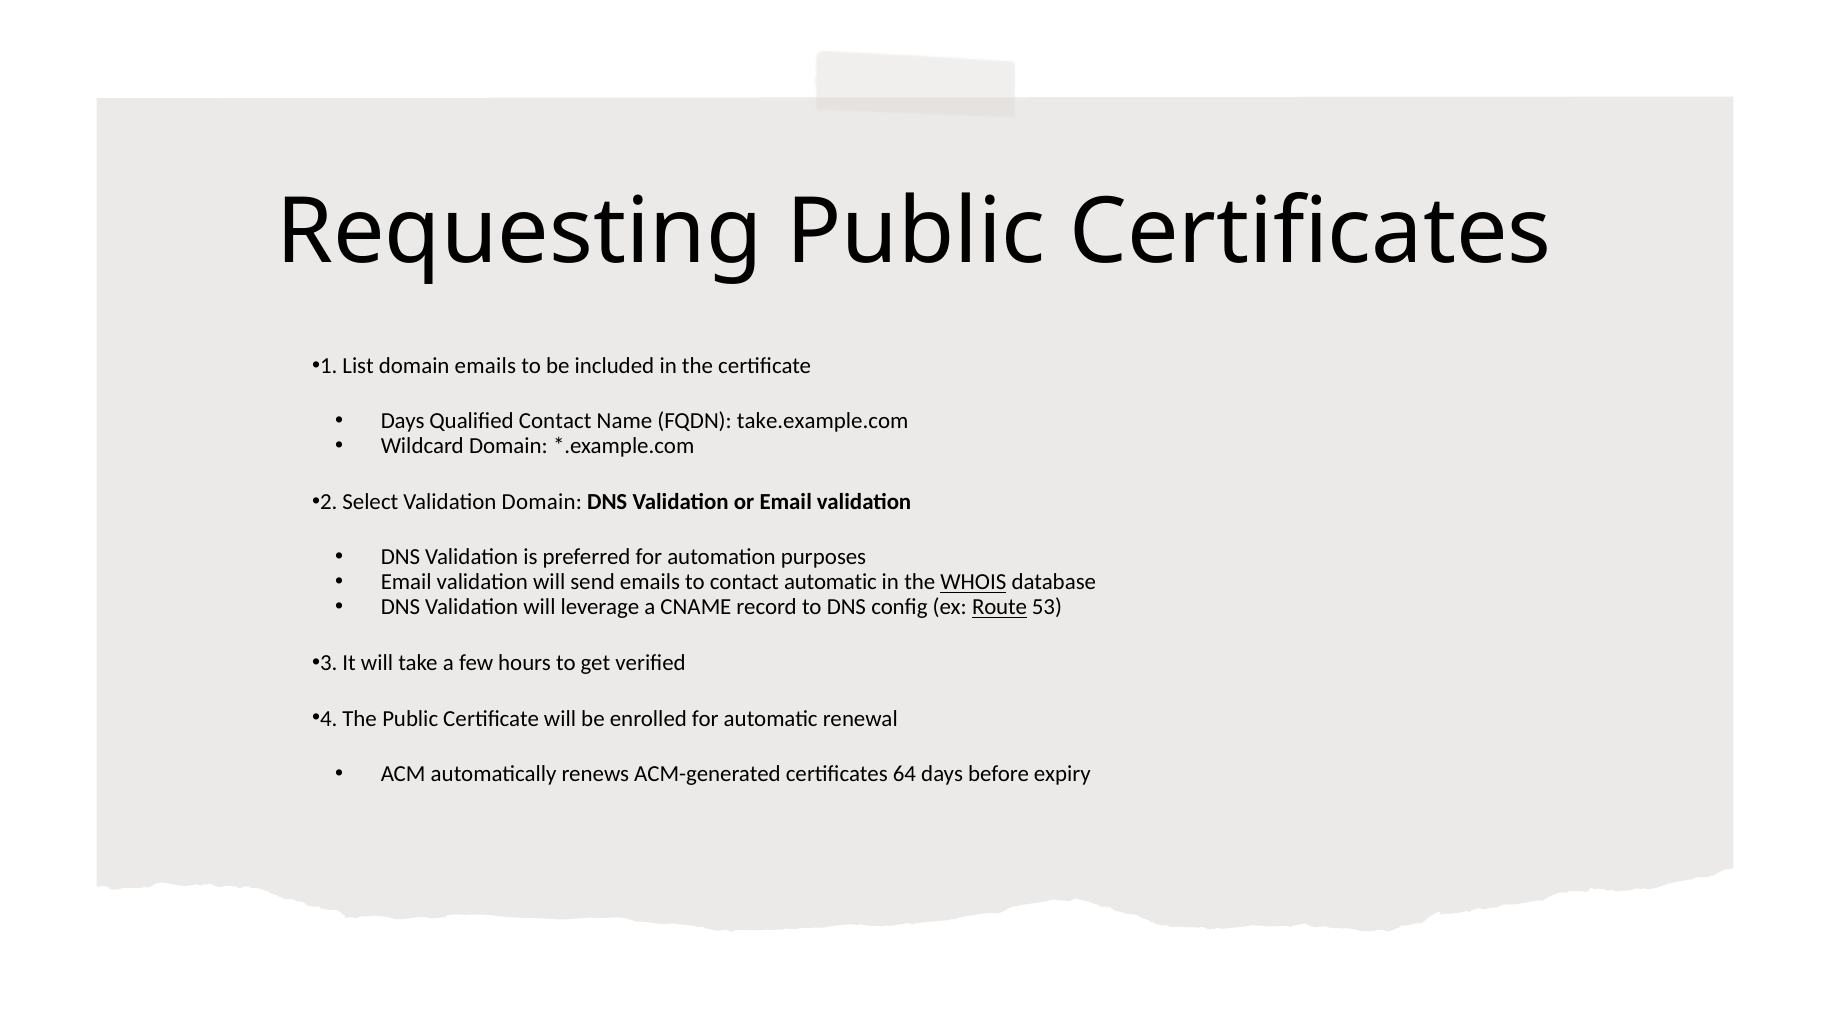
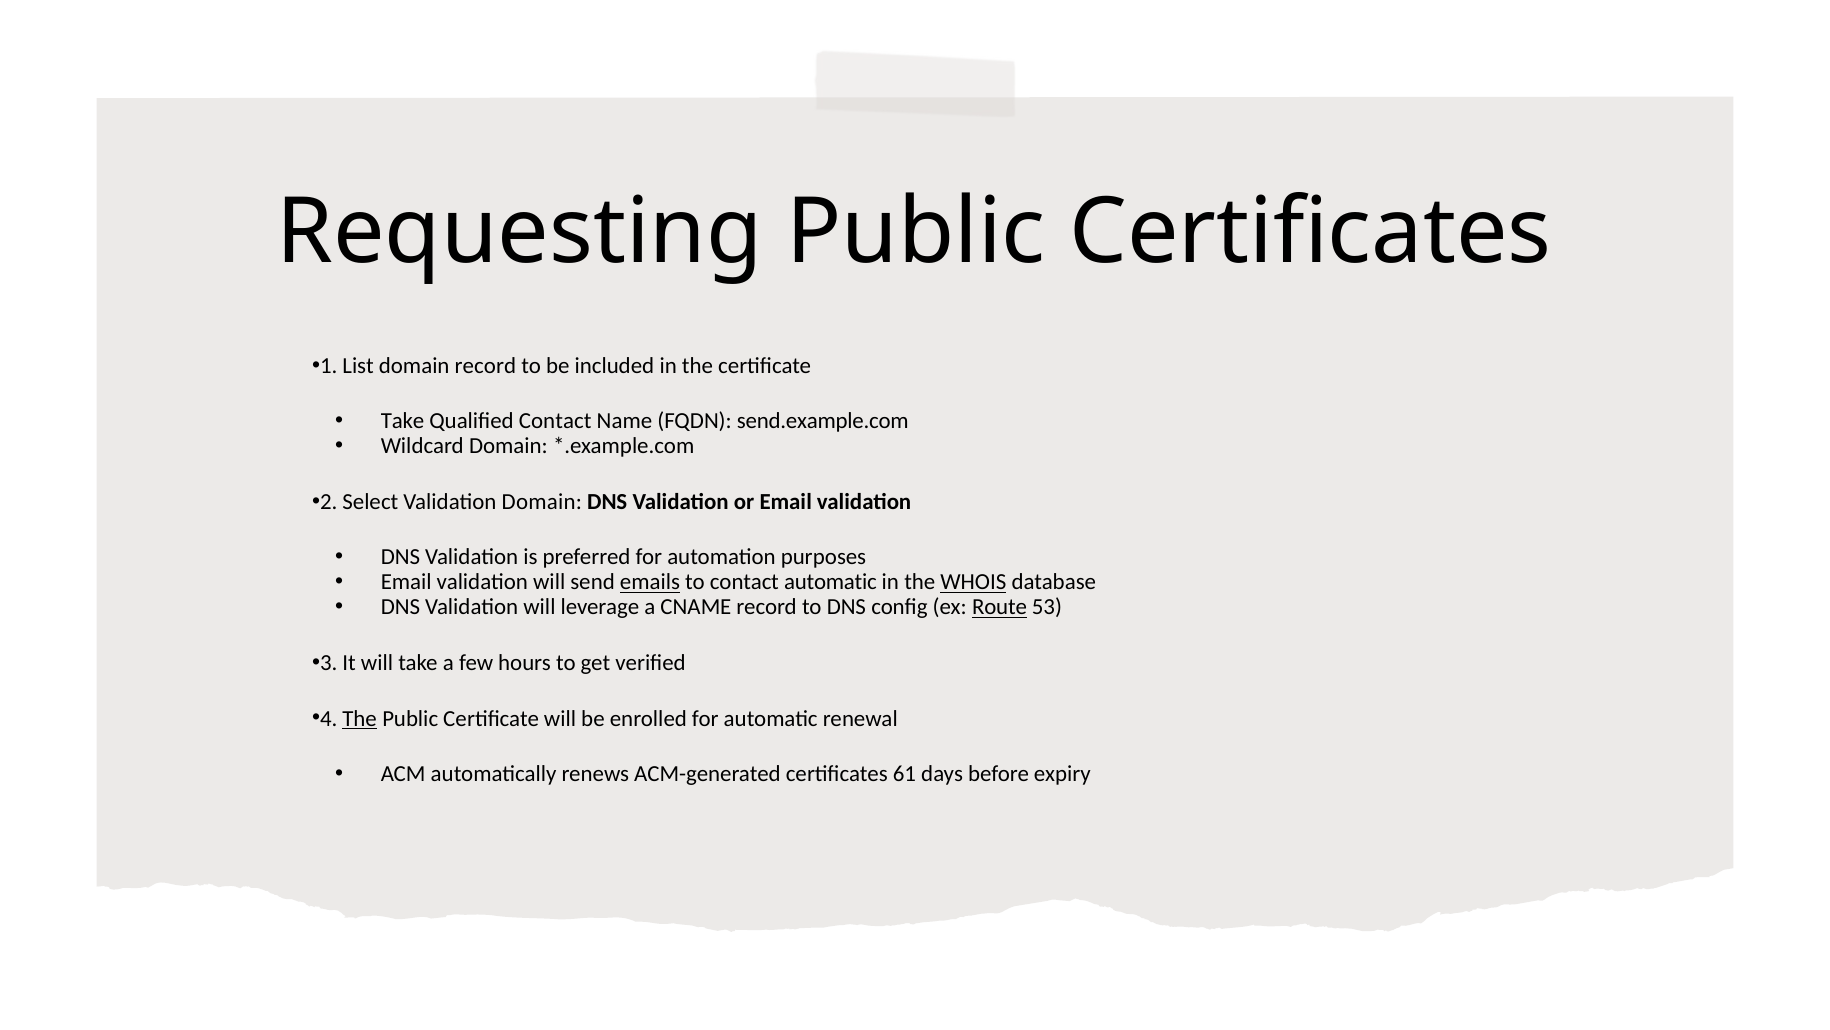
domain emails: emails -> record (485, 366)
Days: Days -> Take (403, 421)
take.example.com: take.example.com -> send.example.com (823, 421)
emails underline: none -> present (650, 582)
The underline: none -> present (360, 718)
64: 64 -> 61 (904, 774)
